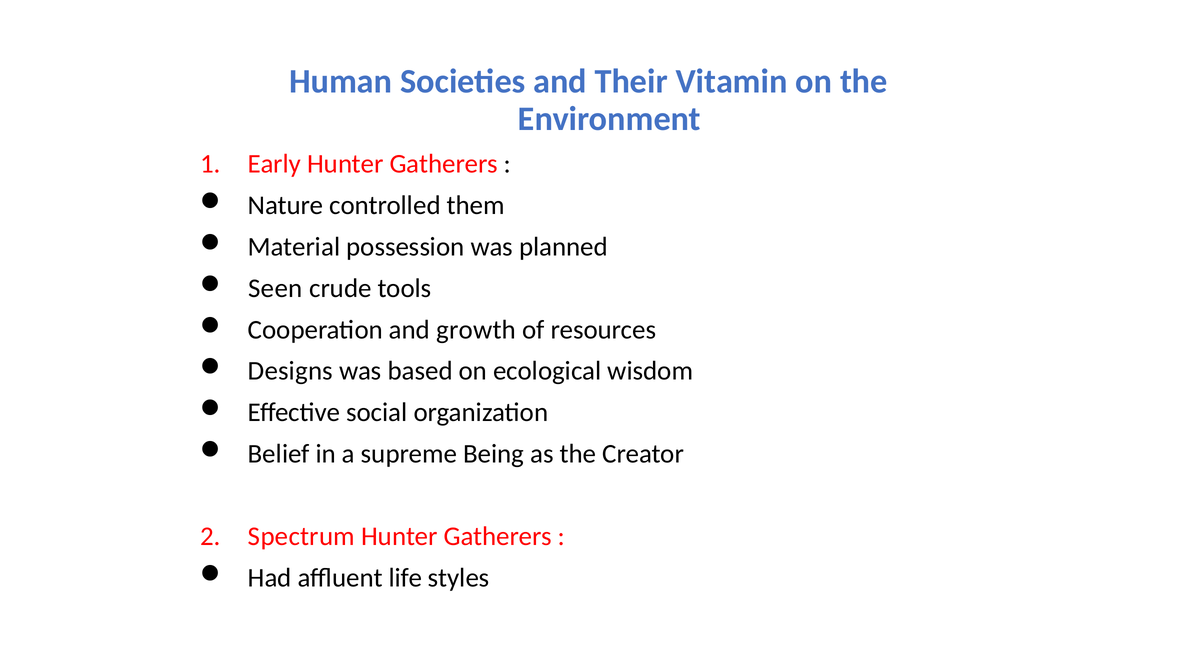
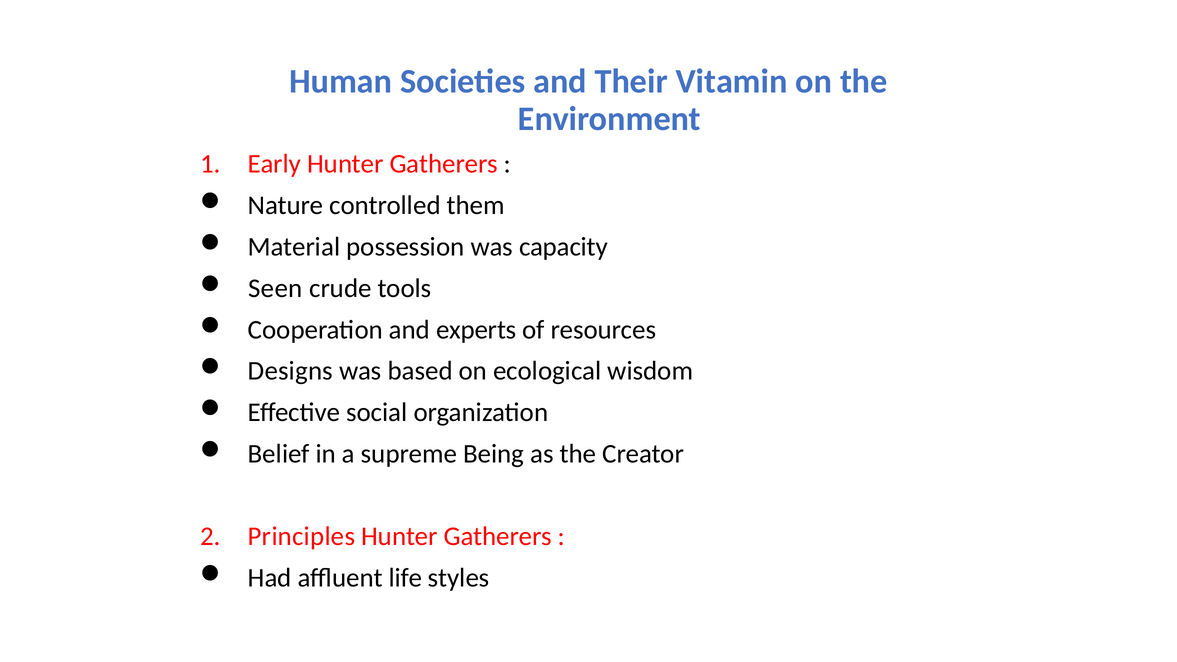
planned: planned -> capacity (563, 247)
growth: growth -> experts (476, 330)
Spectrum: Spectrum -> Principles (301, 537)
